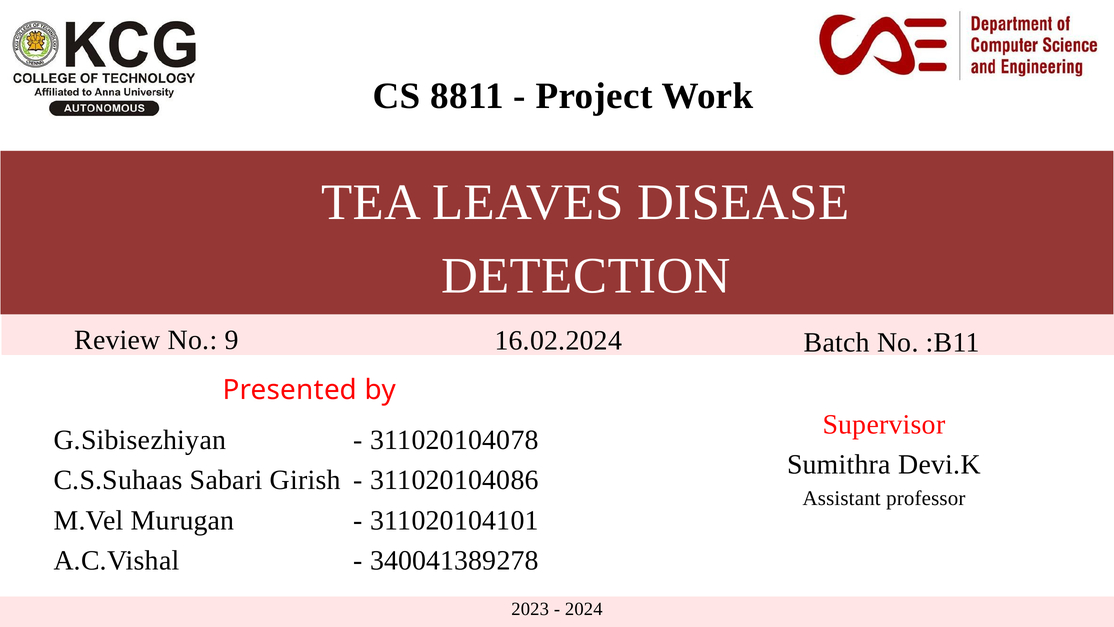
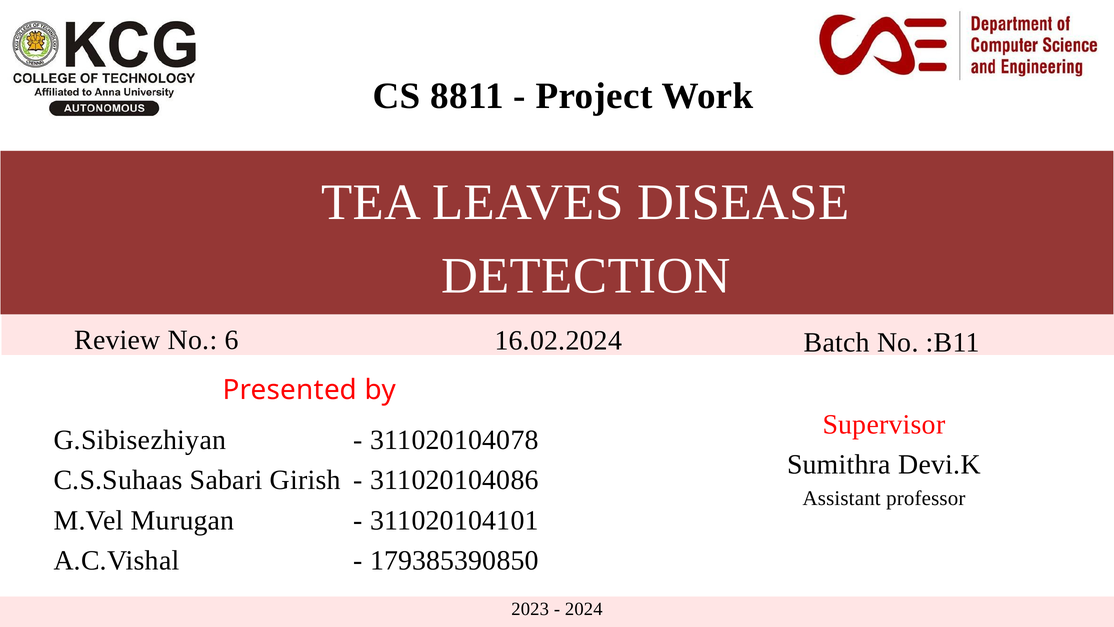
9: 9 -> 6 (232, 340)
340041389278: 340041389278 -> 179385390850 (454, 560)
